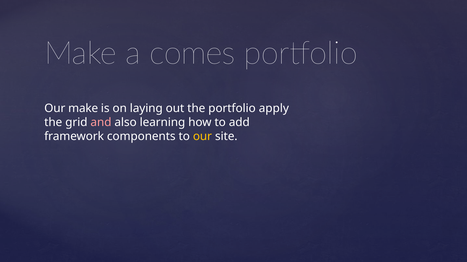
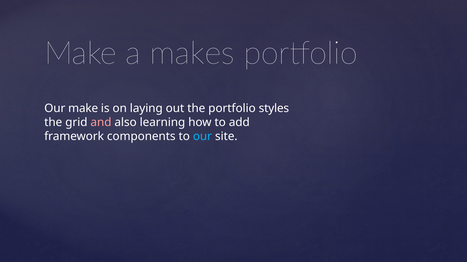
comes: comes -> makes (192, 54)
apply: apply -> styles (274, 109)
our colour: yellow -> light blue (202, 137)
